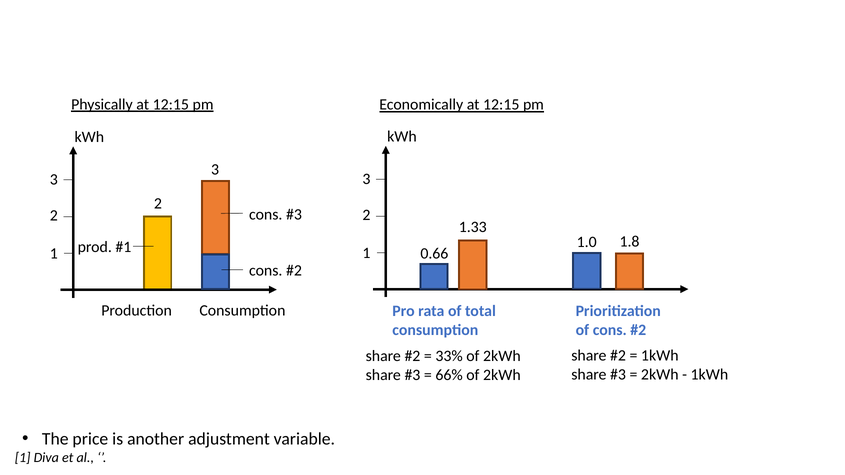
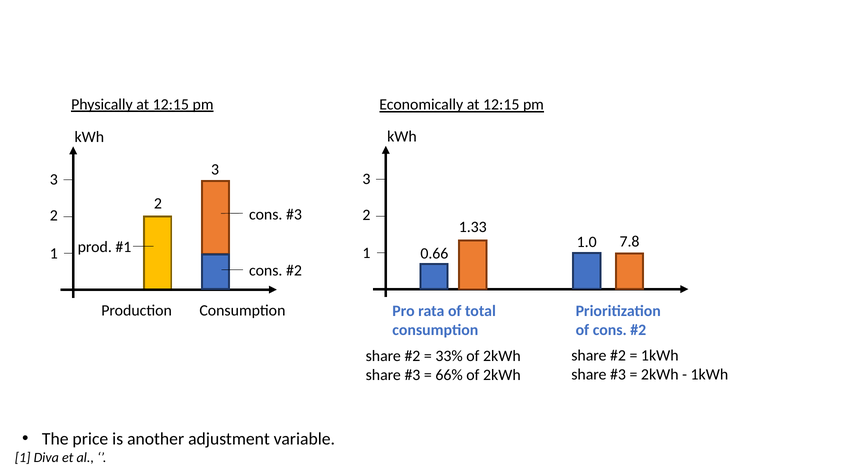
1.8: 1.8 -> 7.8 (630, 242)
